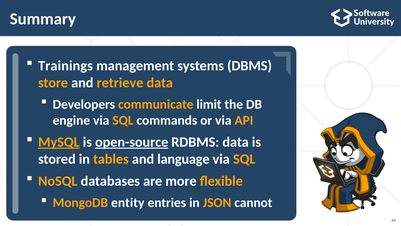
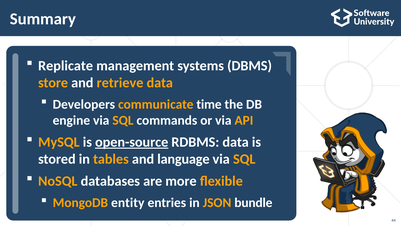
Trainings: Trainings -> Replicate (66, 66)
limit: limit -> time (209, 104)
MySQL underline: present -> none (59, 142)
cannot: cannot -> bundle (253, 202)
